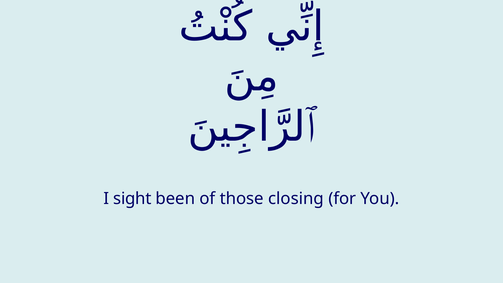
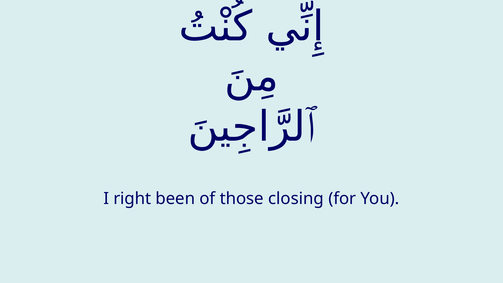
sight: sight -> right (132, 199)
